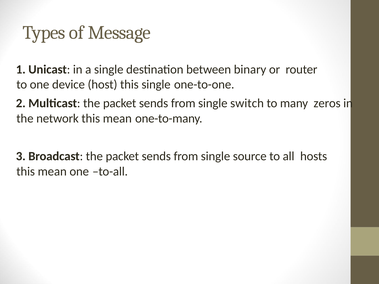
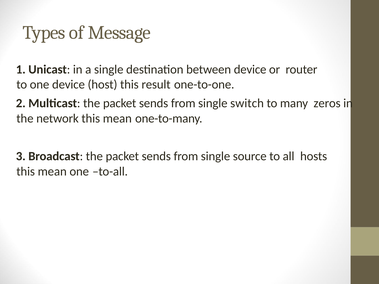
between binary: binary -> device (250, 69)
this single: single -> result (156, 85)
